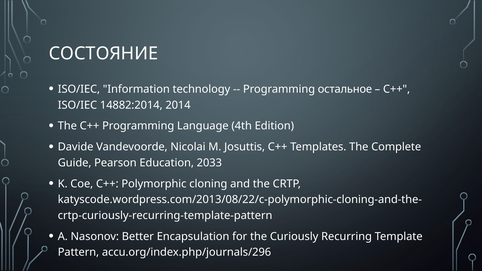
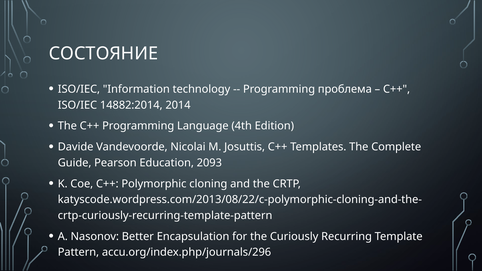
остальное: остальное -> проблема (345, 89)
2033: 2033 -> 2093 (209, 163)
